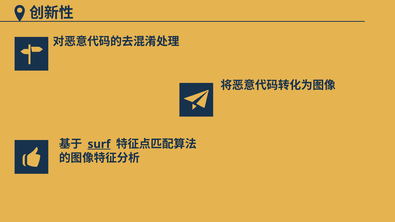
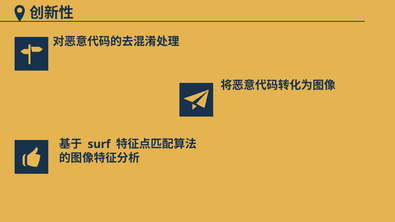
surf underline: present -> none (99, 144)
